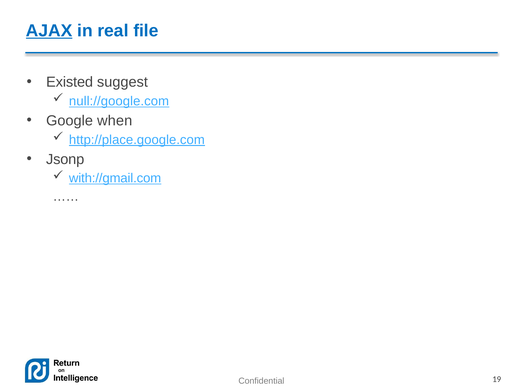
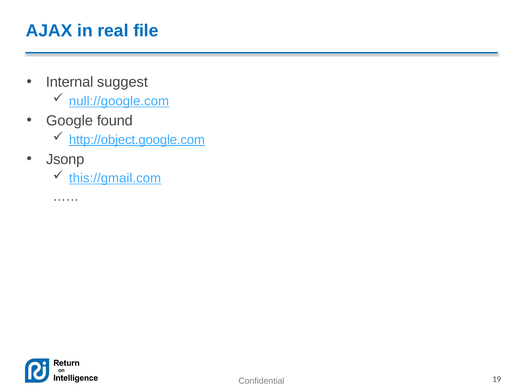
AJAX underline: present -> none (49, 31)
Existed: Existed -> Internal (70, 82)
when: when -> found (115, 121)
http://place.google.com: http://place.google.com -> http://object.google.com (137, 140)
with://gmail.com: with://gmail.com -> this://gmail.com (115, 178)
